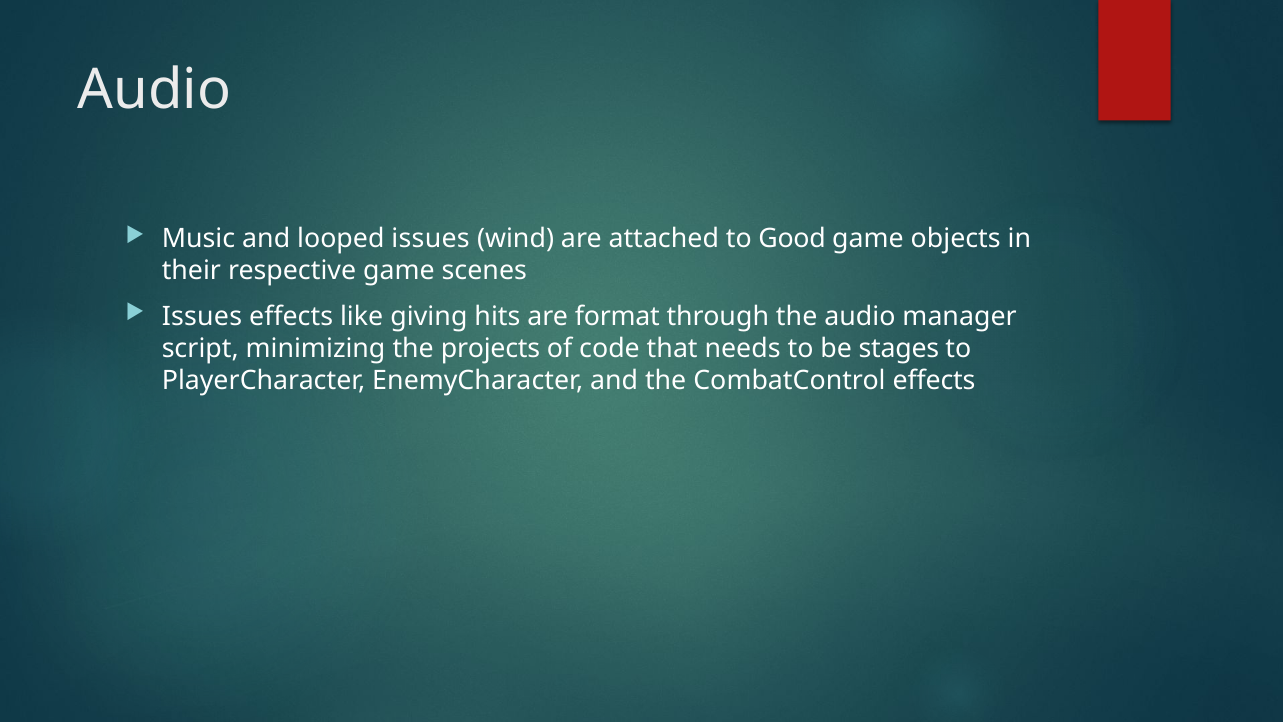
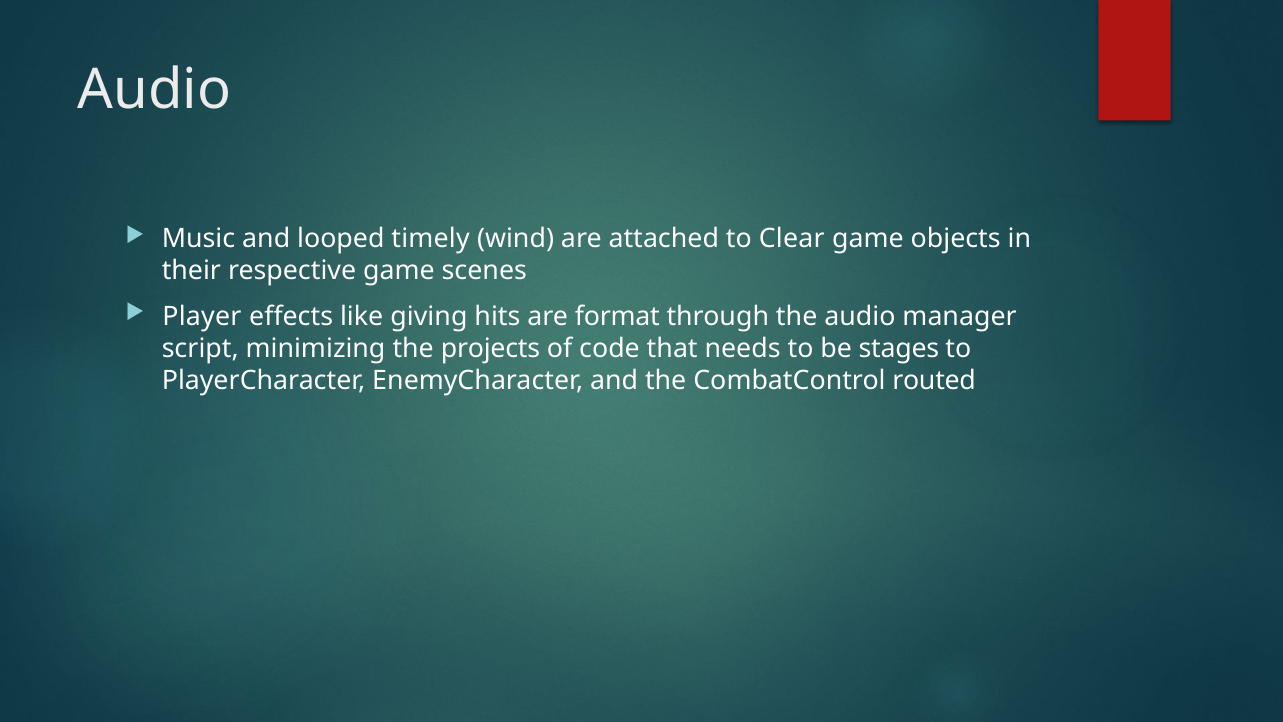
looped issues: issues -> timely (431, 239)
Good: Good -> Clear (792, 239)
Issues: Issues -> Player (202, 316)
CombatControl effects: effects -> routed (934, 381)
